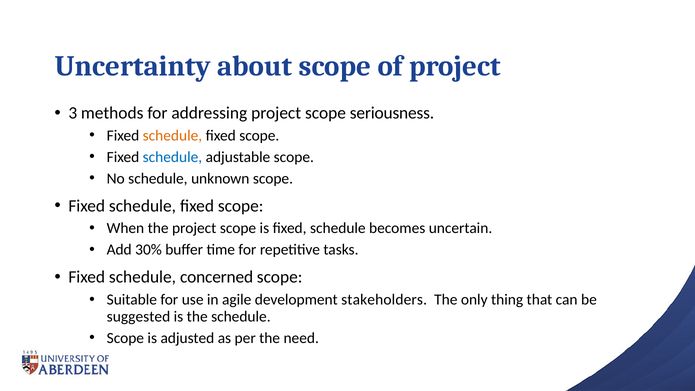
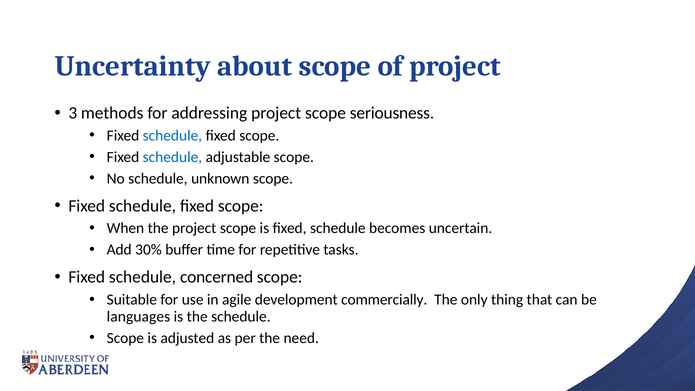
schedule colour: orange -> blue (172, 135)
stakeholders: stakeholders -> commercially (384, 300)
suggested: suggested -> languages (138, 316)
